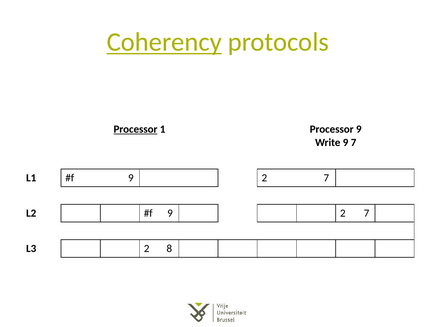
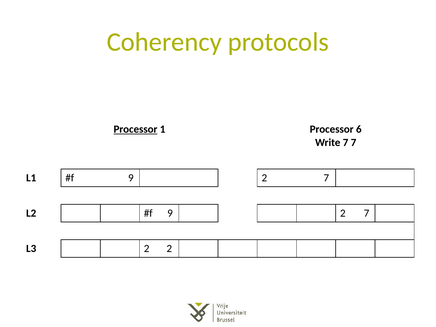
Coherency underline: present -> none (164, 42)
Processor 9: 9 -> 6 (359, 129)
Write 9: 9 -> 7 (346, 143)
2 8: 8 -> 2 (169, 249)
